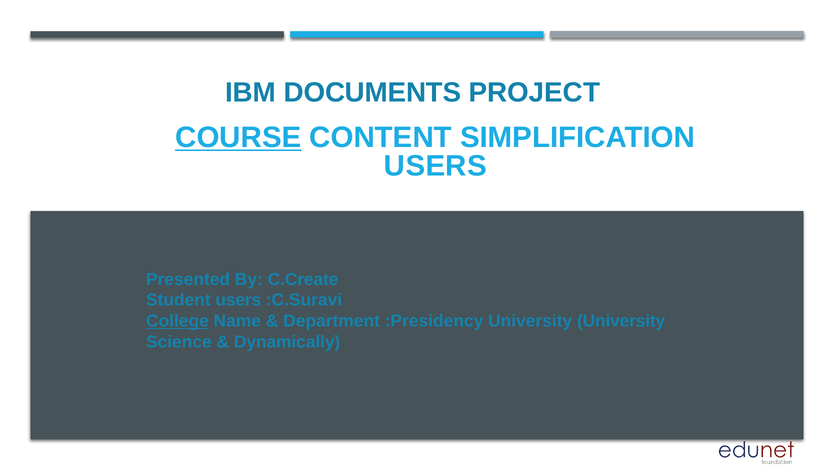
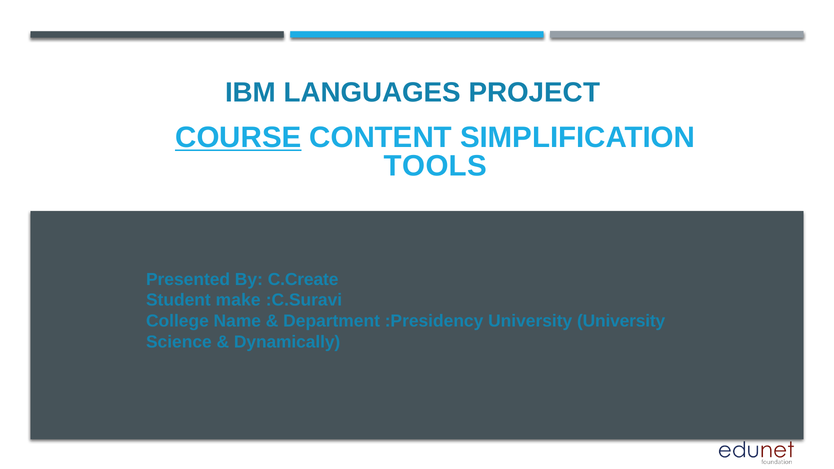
DOCUMENTS: DOCUMENTS -> LANGUAGES (372, 93)
USERS: USERS -> TOOLS (435, 166)
Student users: users -> make (238, 300)
College underline: present -> none (177, 321)
